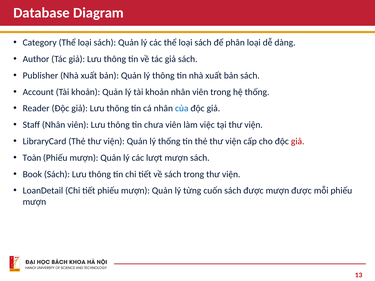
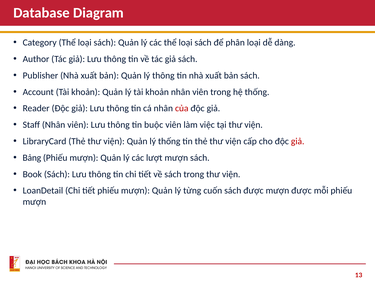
của colour: blue -> red (182, 108)
chưa: chưa -> buộc (154, 125)
Toàn: Toàn -> Bảng (32, 158)
